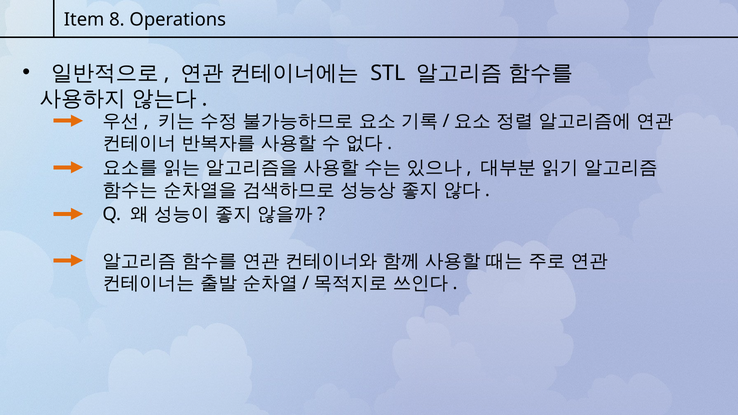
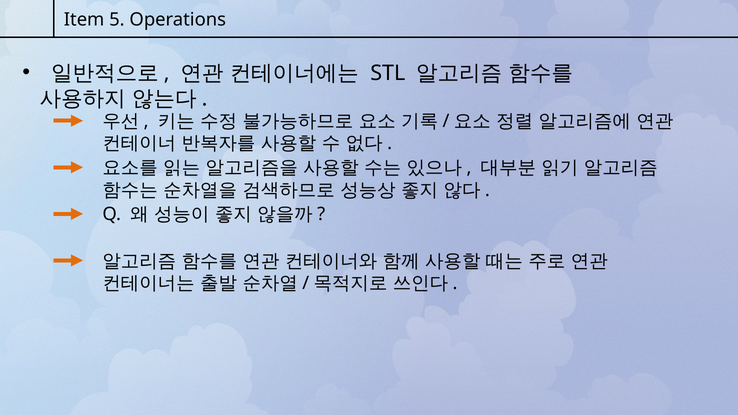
8: 8 -> 5 (117, 20)
